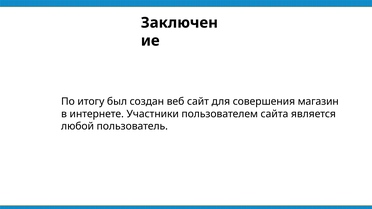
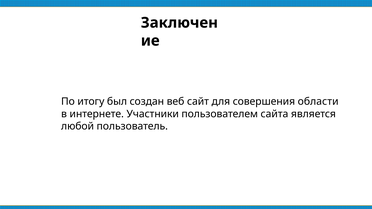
магазин: магазин -> области (318, 102)
